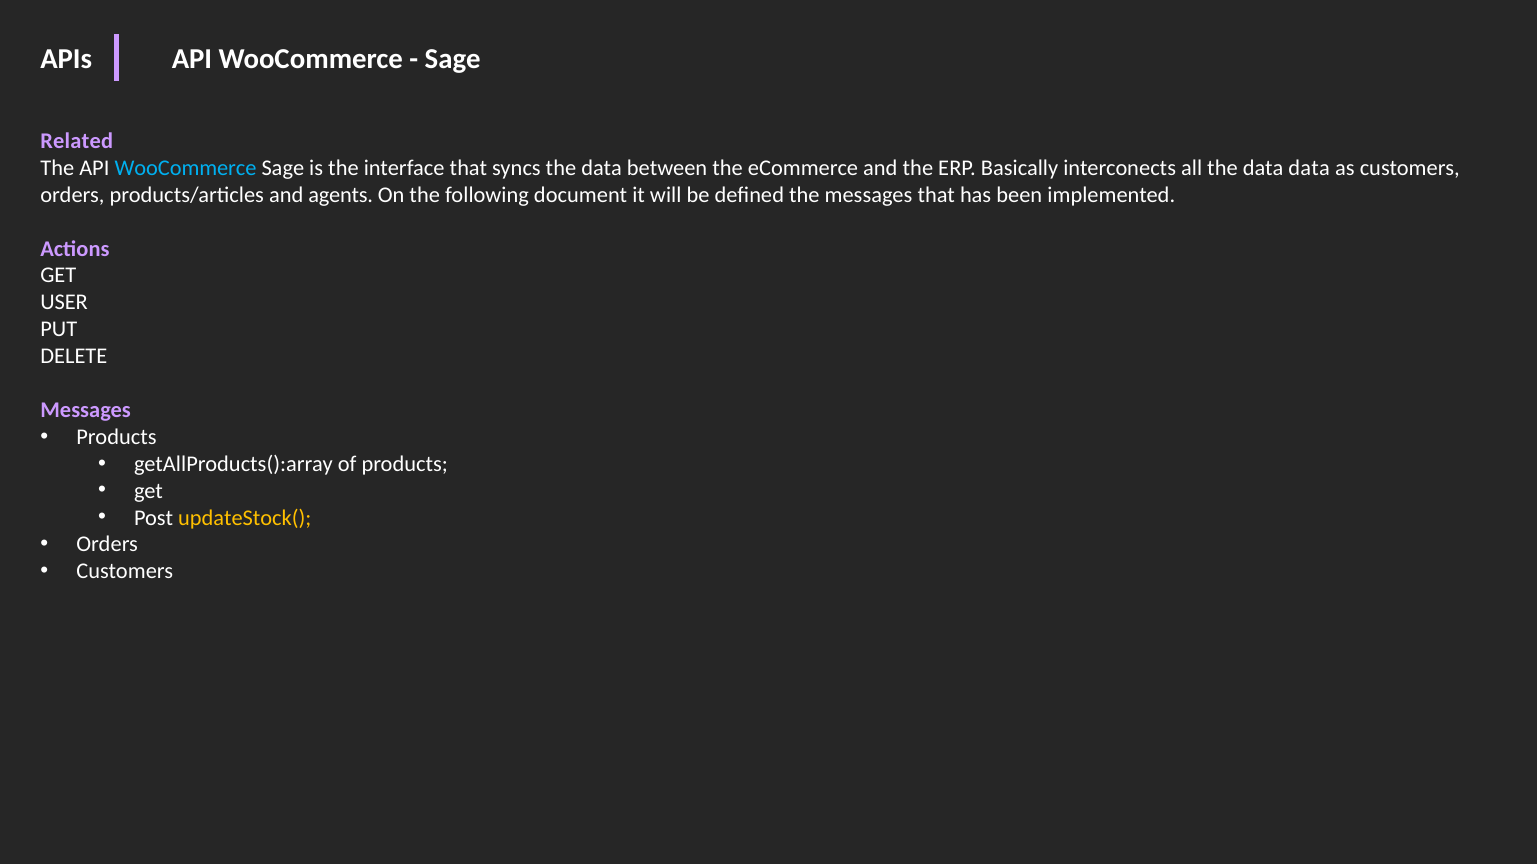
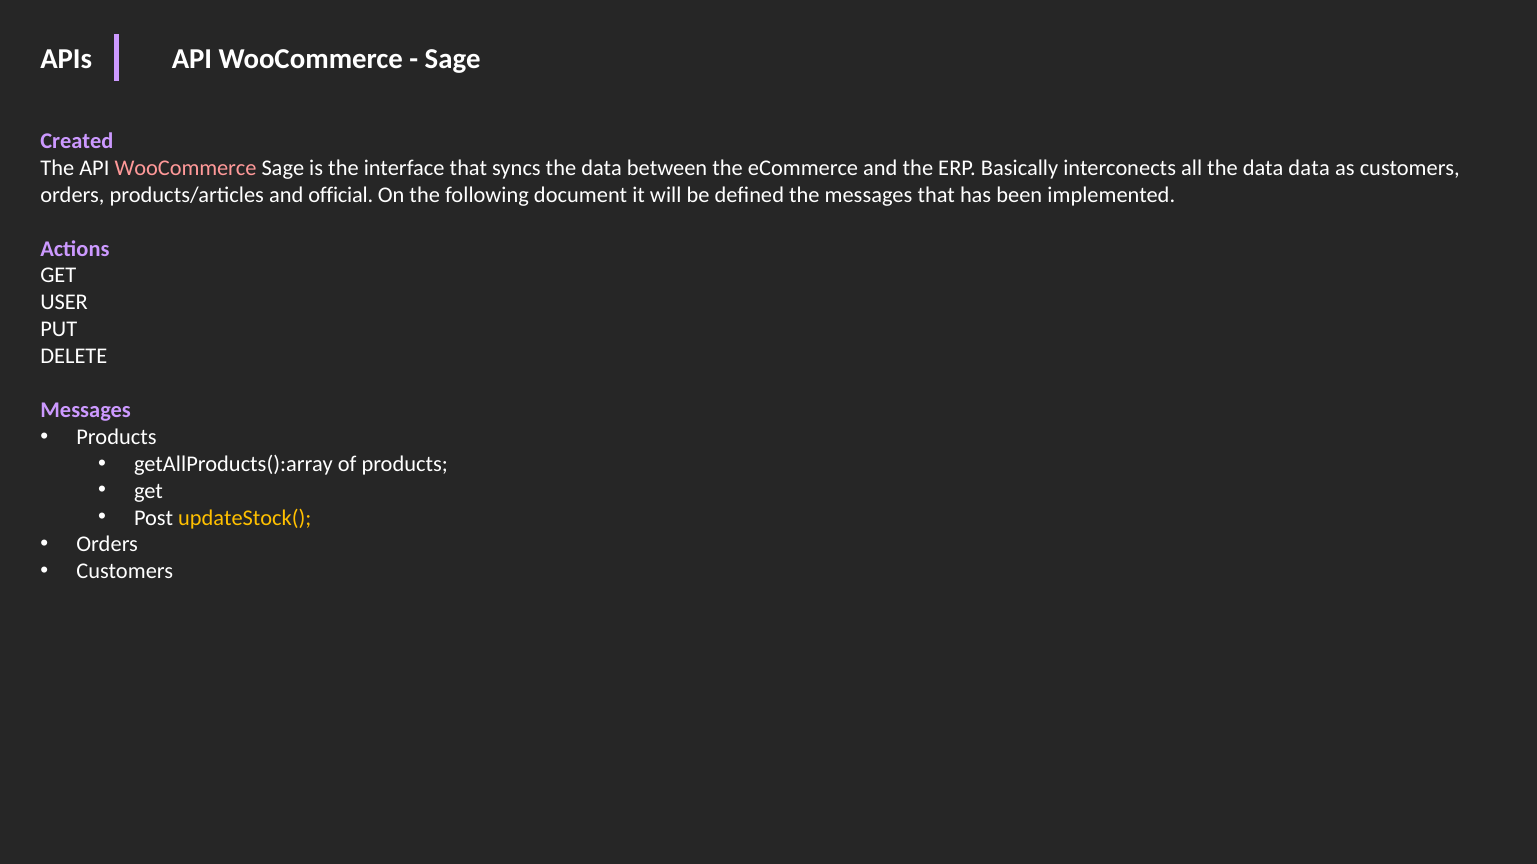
Related: Related -> Created (77, 141)
WooCommerce colour: light blue -> pink (186, 168)
agents: agents -> official (341, 195)
